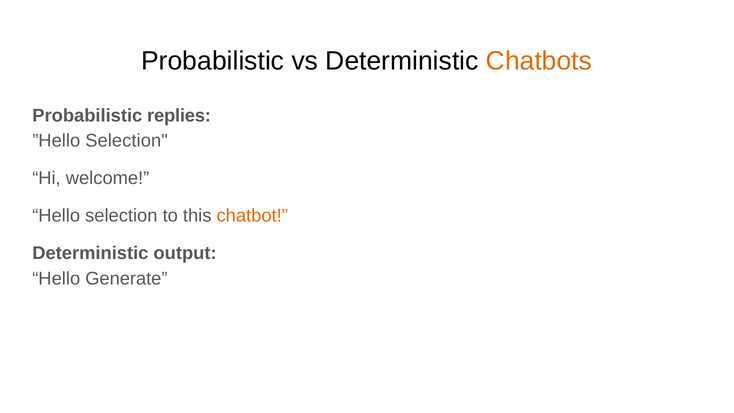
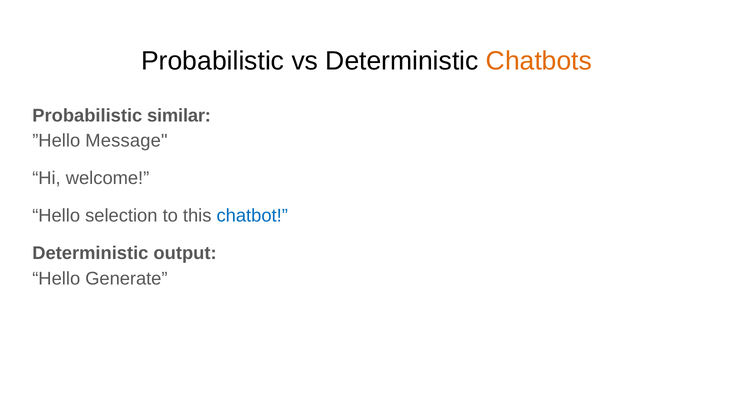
replies: replies -> similar (179, 115)
”Hello Selection: Selection -> Message (126, 141)
chatbot colour: orange -> blue (252, 216)
